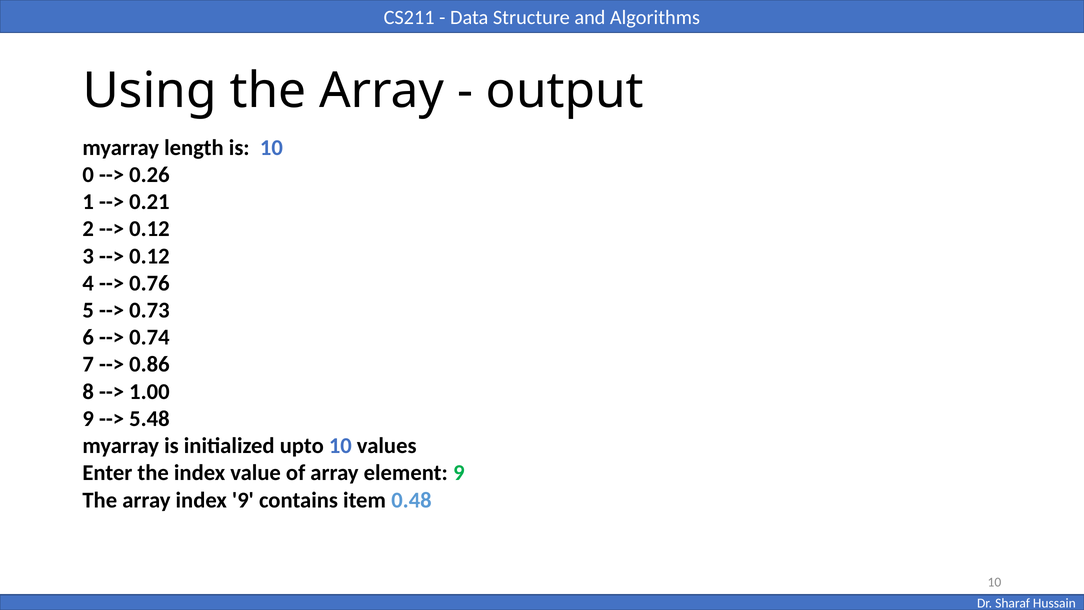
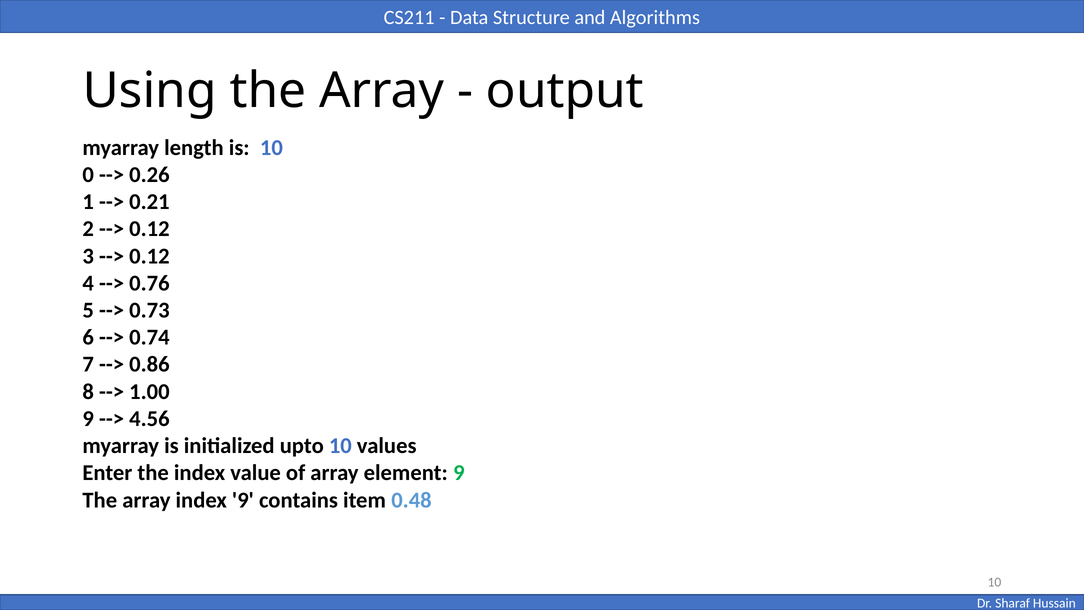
5.48: 5.48 -> 4.56 (149, 419)
